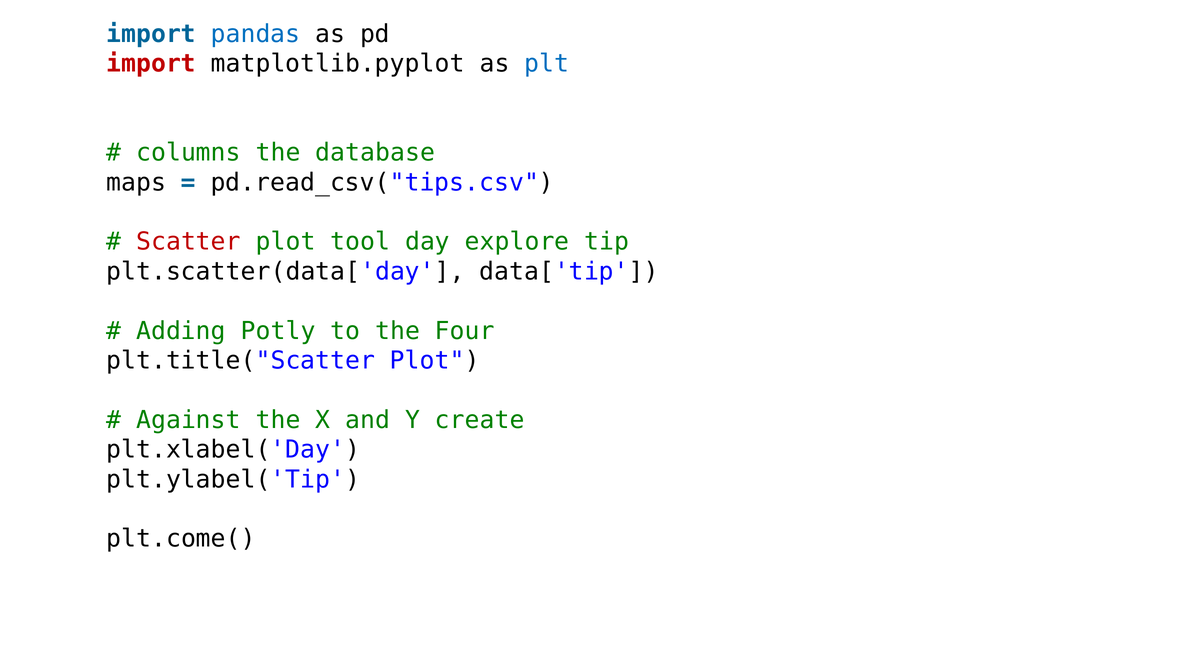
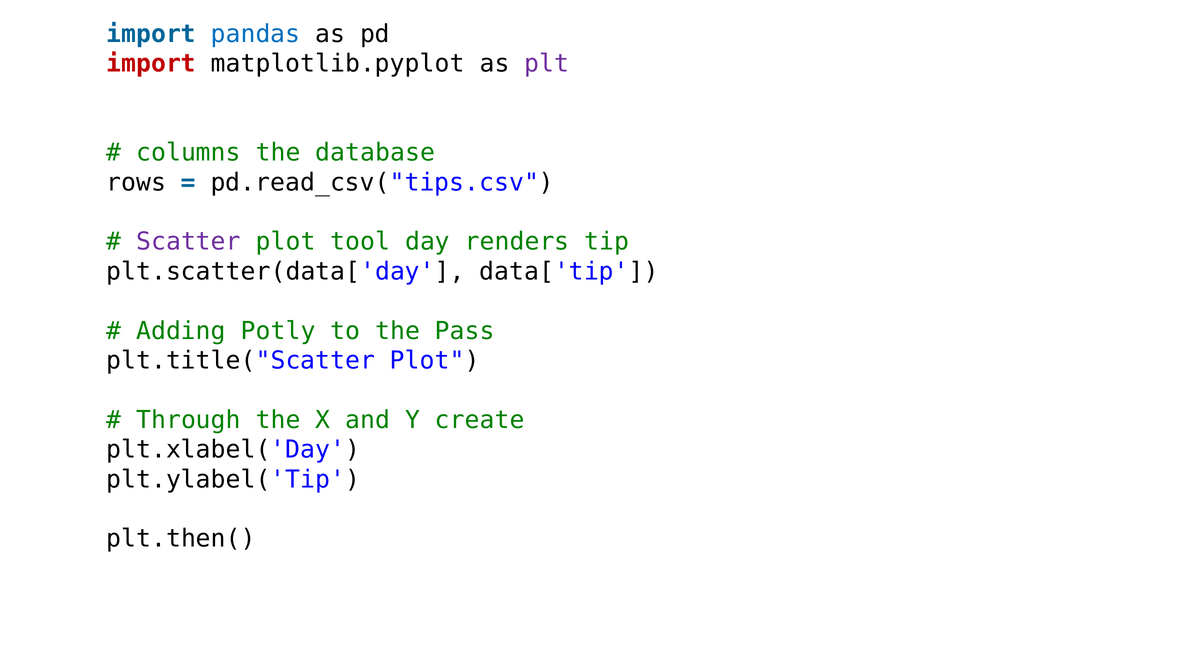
plt colour: blue -> purple (547, 64)
maps: maps -> rows (136, 182)
Scatter colour: red -> purple (189, 242)
explore: explore -> renders (517, 242)
Four: Four -> Pass (465, 331)
Against: Against -> Through (189, 420)
plt.come(: plt.come( -> plt.then( (181, 539)
